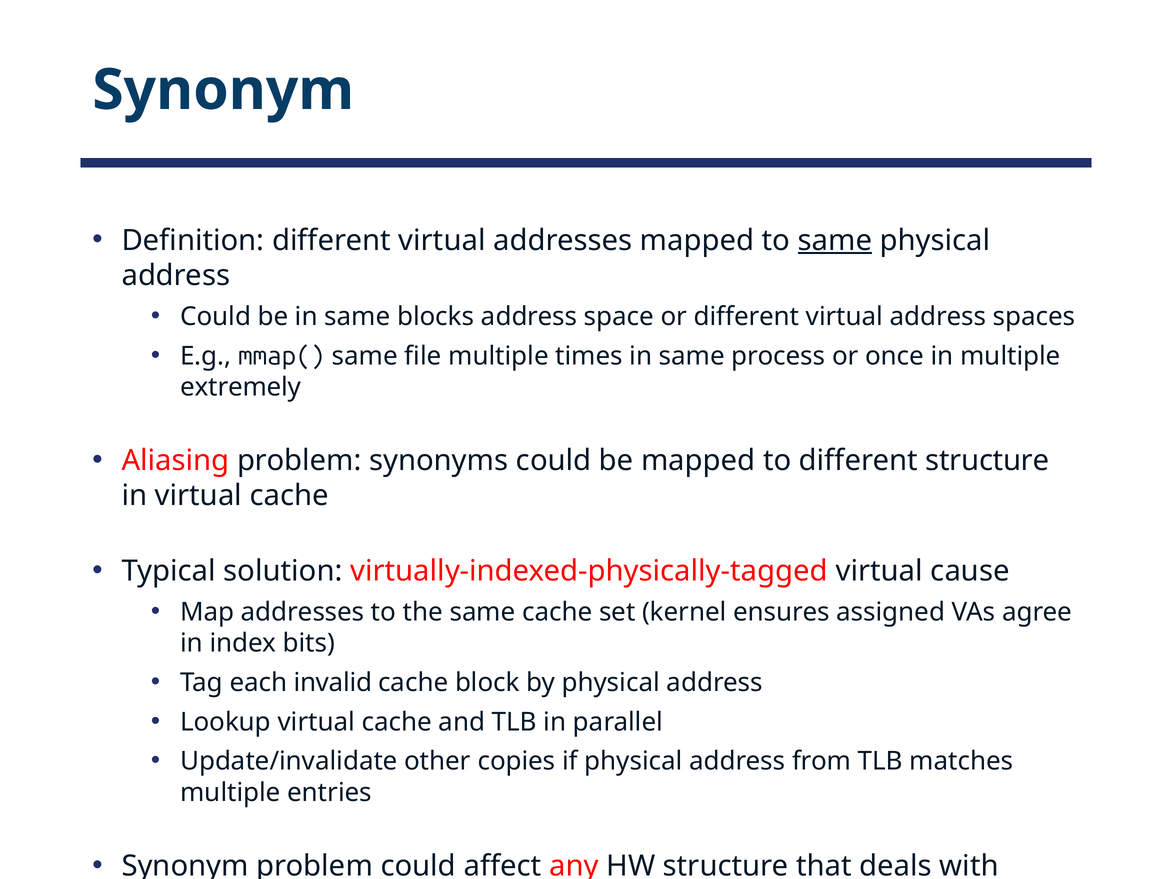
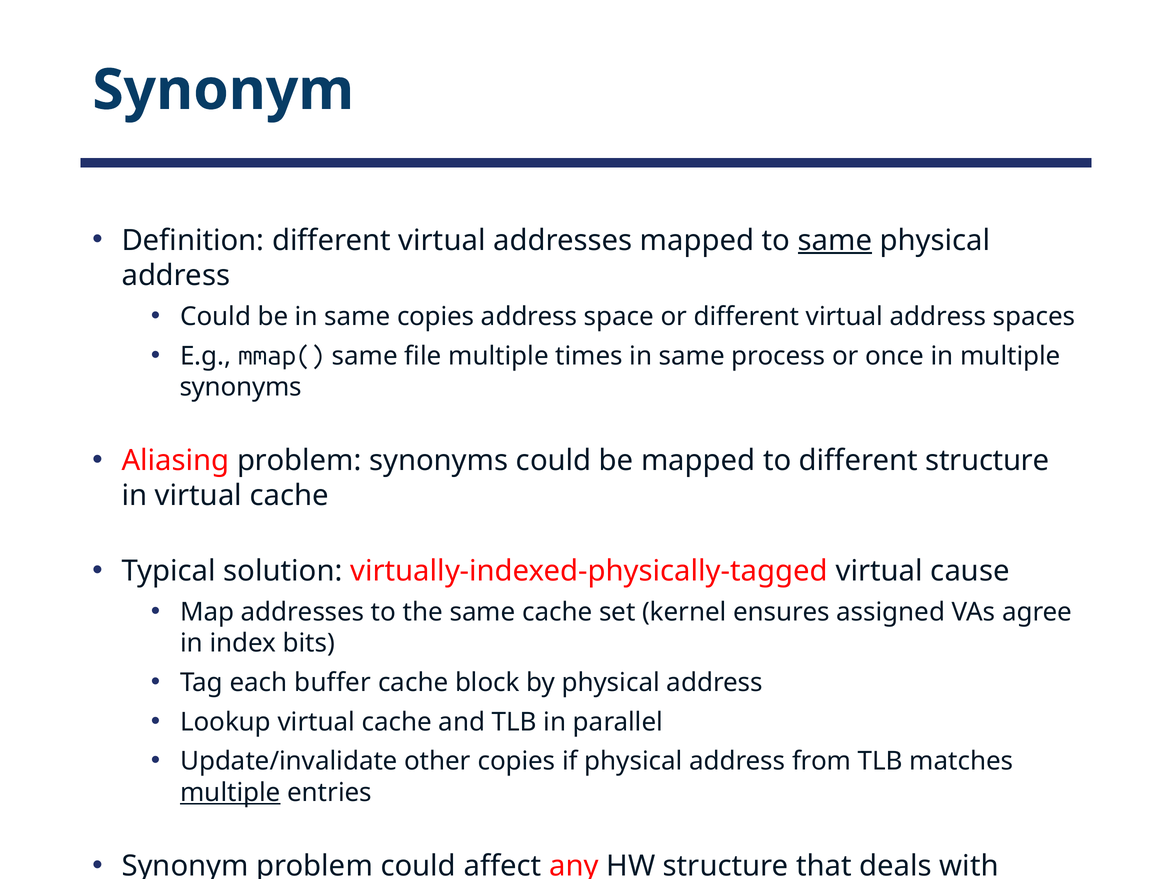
same blocks: blocks -> copies (436, 317)
extremely: extremely -> synonyms (241, 387)
each invalid: invalid -> buffer (333, 683)
multiple underline: none -> present (230, 793)
